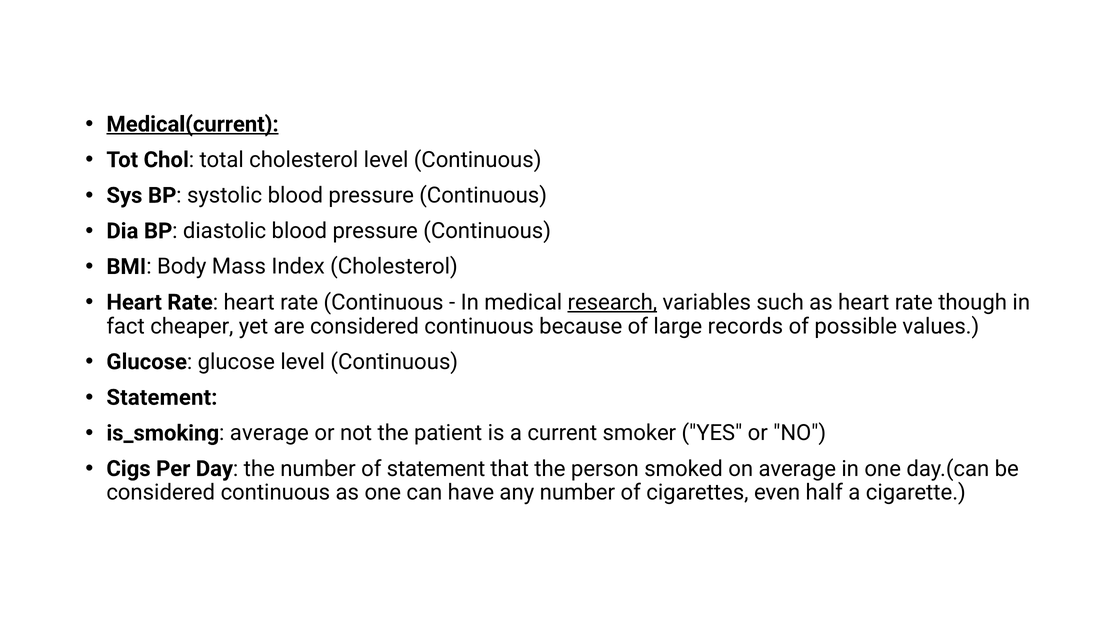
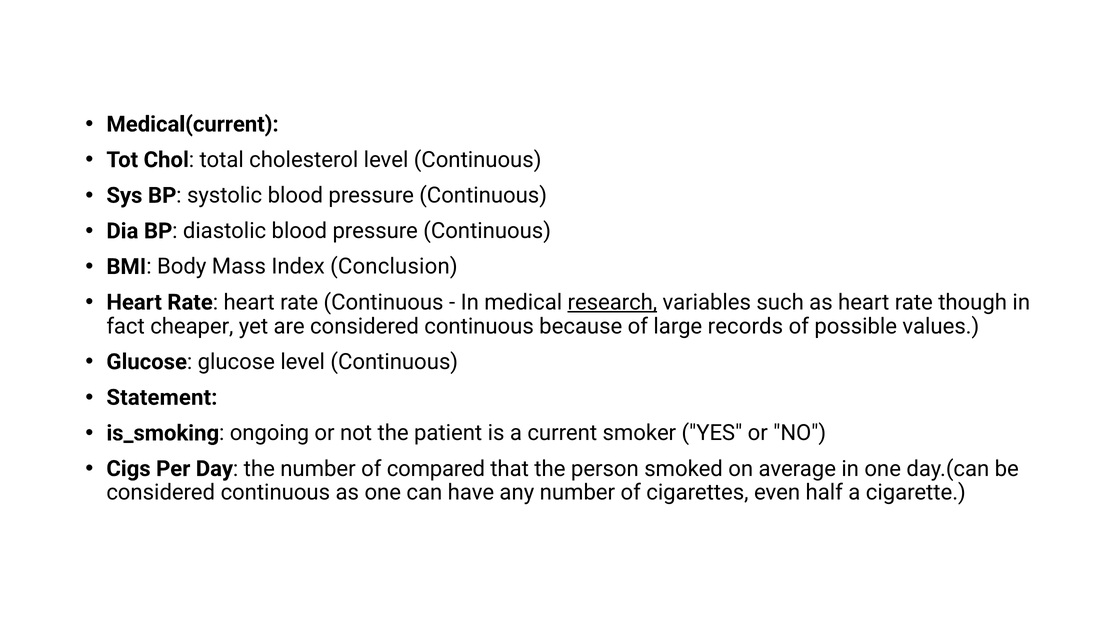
Medical(current underline: present -> none (193, 124)
Index Cholesterol: Cholesterol -> Conclusion (394, 267)
is_smoking average: average -> ongoing (269, 433)
of statement: statement -> compared (436, 469)
